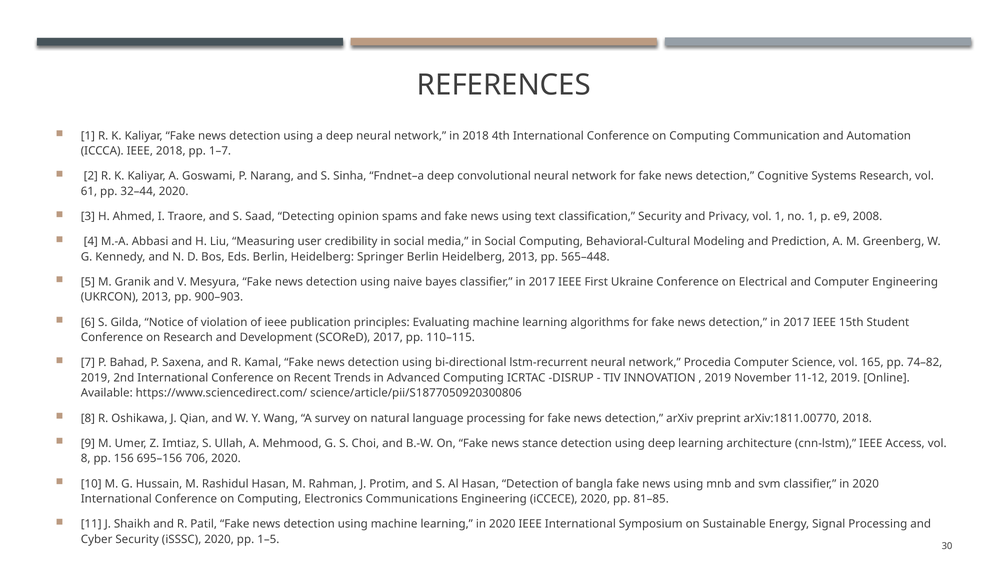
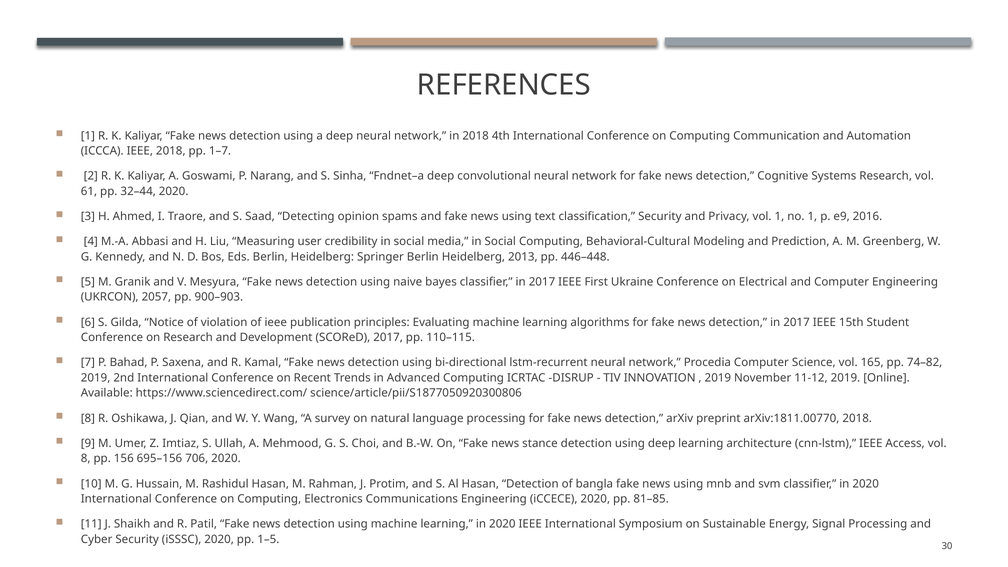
2008: 2008 -> 2016 (868, 216)
565–448: 565–448 -> 446–448 (585, 257)
UKRCON 2013: 2013 -> 2057 (156, 297)
